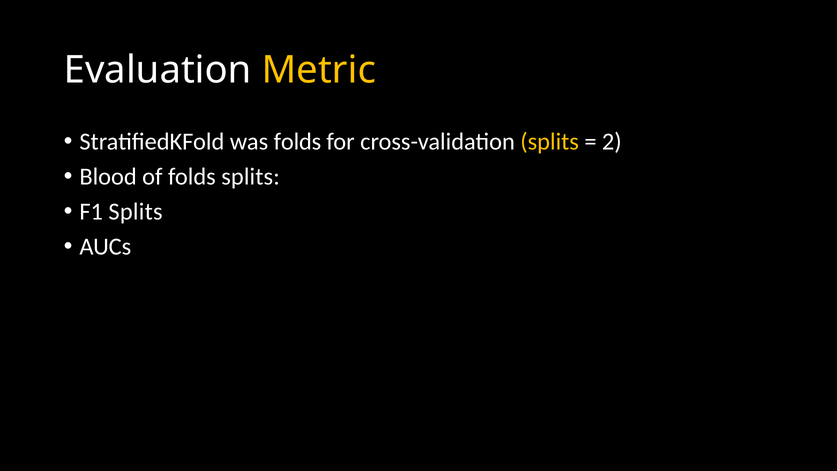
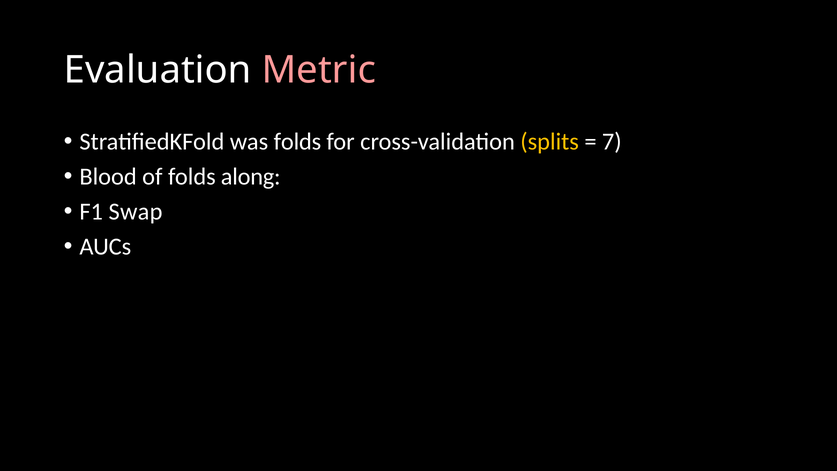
Metric colour: yellow -> pink (319, 70)
2: 2 -> 7 (612, 141)
folds splits: splits -> along (251, 176)
F1 Splits: Splits -> Swap (136, 211)
